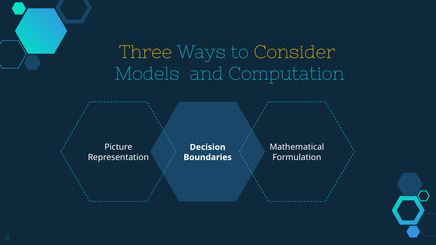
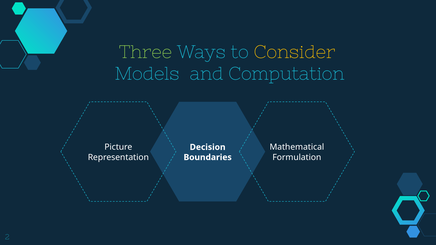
Three colour: yellow -> light green (146, 52)
